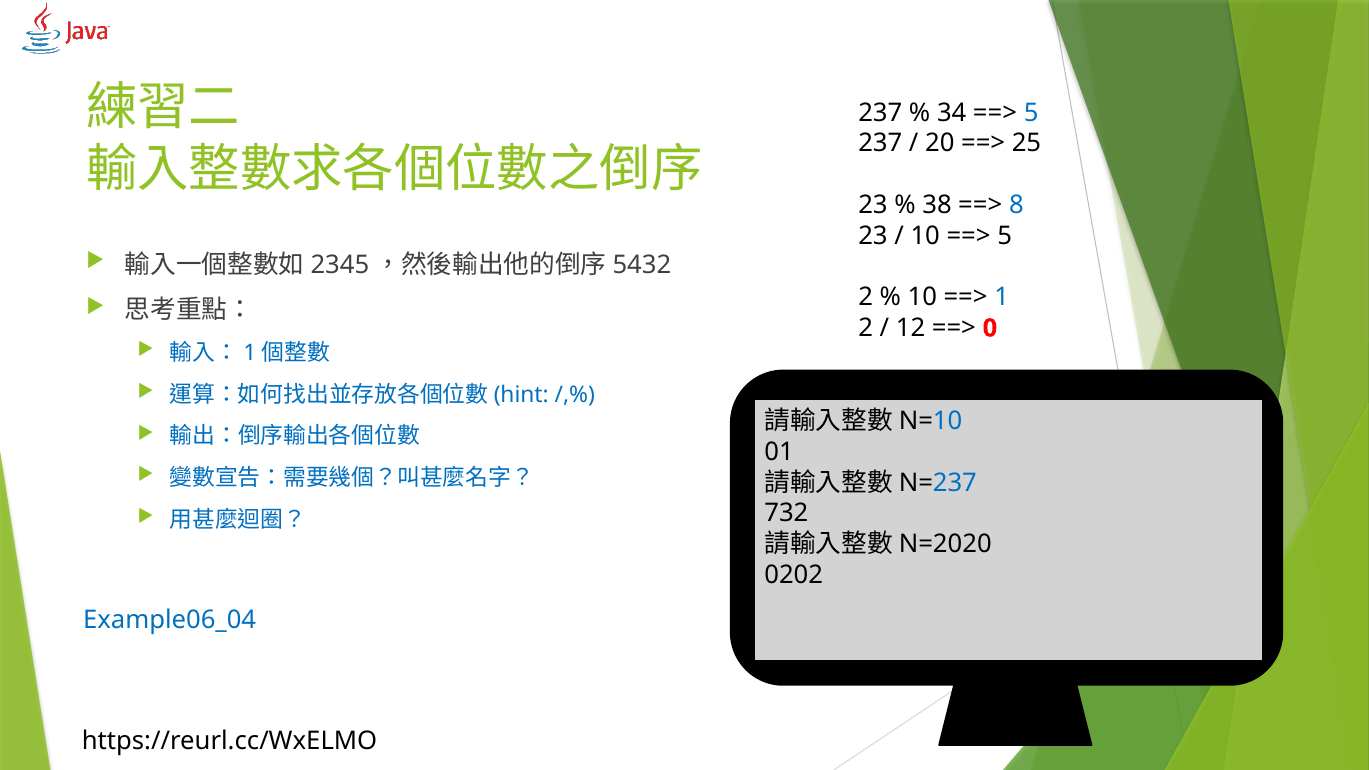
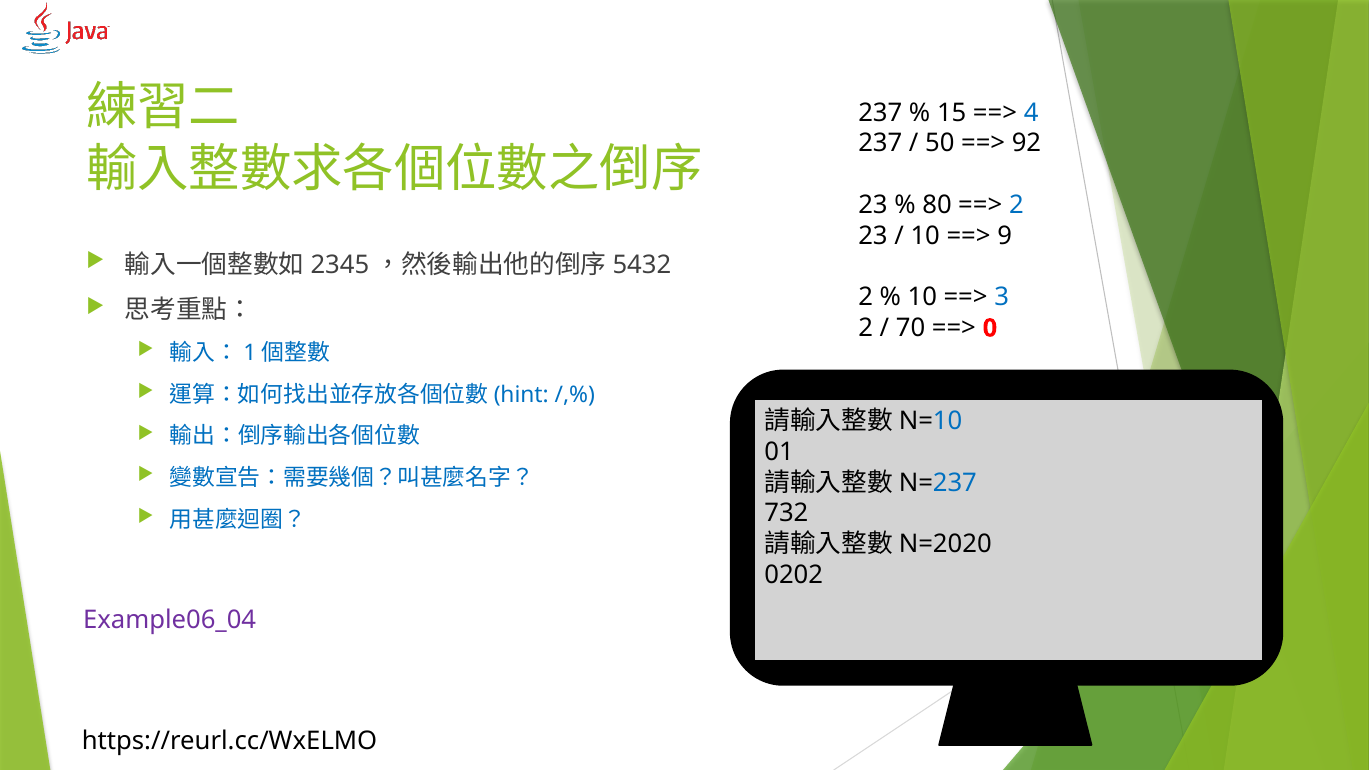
34: 34 -> 15 (952, 113)
5: 5 -> 4 (1031, 113)
20: 20 -> 50 (940, 143)
25: 25 -> 92 (1026, 143)
38: 38 -> 80 (937, 205)
8: 8 -> 2 (1016, 205)
5: 5 -> 9 (1005, 236)
1: 1 -> 3 (1002, 297)
12: 12 -> 70 (911, 328)
Example06_04 colour: blue -> purple (170, 620)
